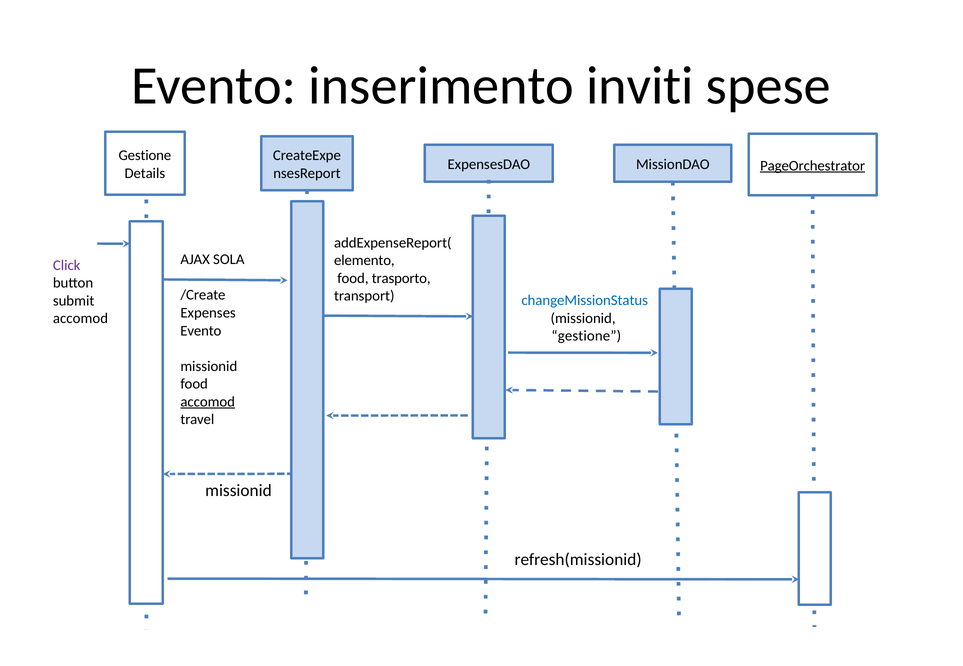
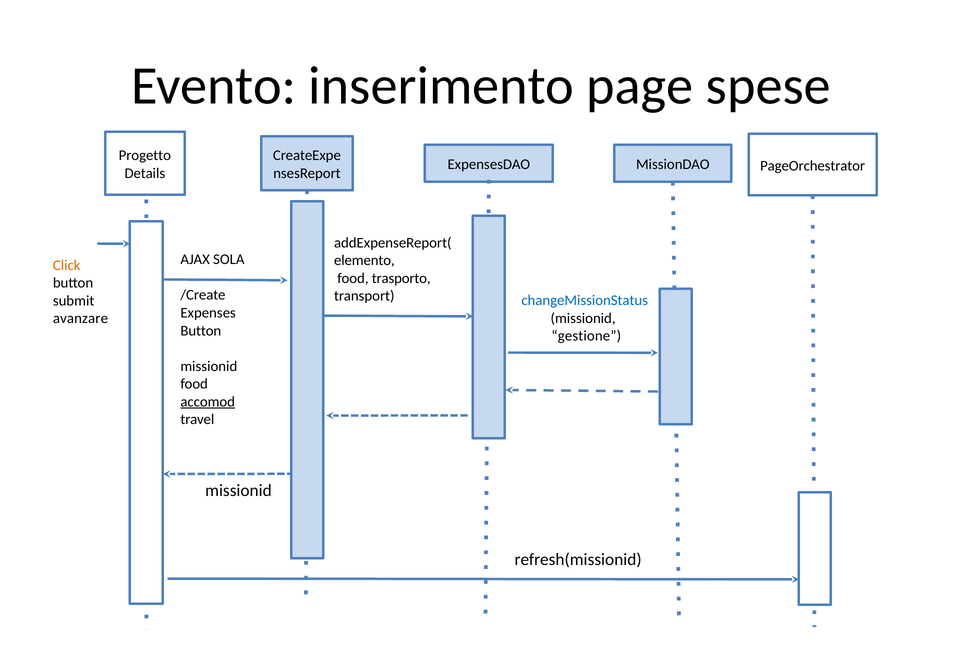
inviti: inviti -> page (640, 86)
Gestione: Gestione -> Progetto (145, 156)
PageOrchestrator underline: present -> none (813, 166)
Click colour: purple -> orange (67, 266)
accomod: accomod -> avanzare (80, 319)
Evento: Evento -> Button (201, 331)
